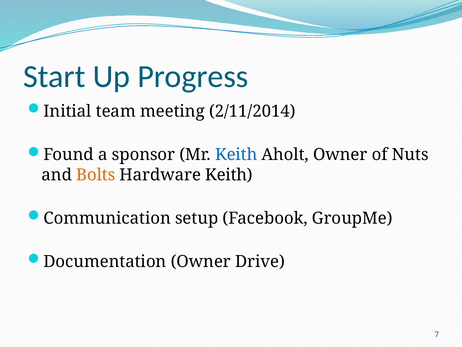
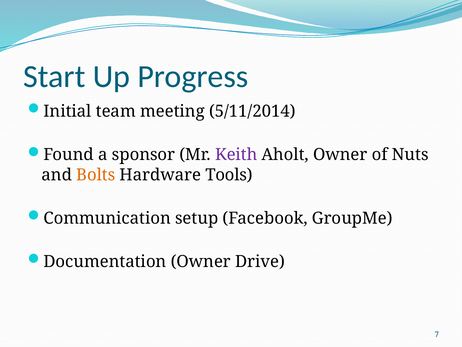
2/11/2014: 2/11/2014 -> 5/11/2014 (252, 111)
Keith colour: blue -> purple (236, 155)
Hardware Keith: Keith -> Tools (229, 175)
